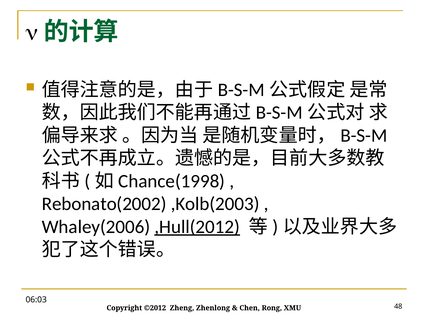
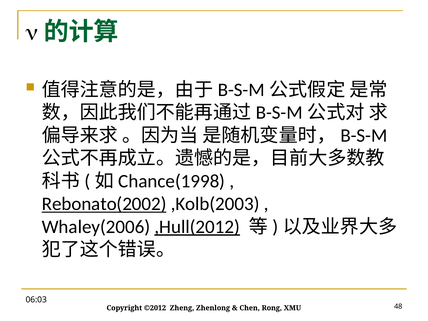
Rebonato(2002 underline: none -> present (104, 204)
